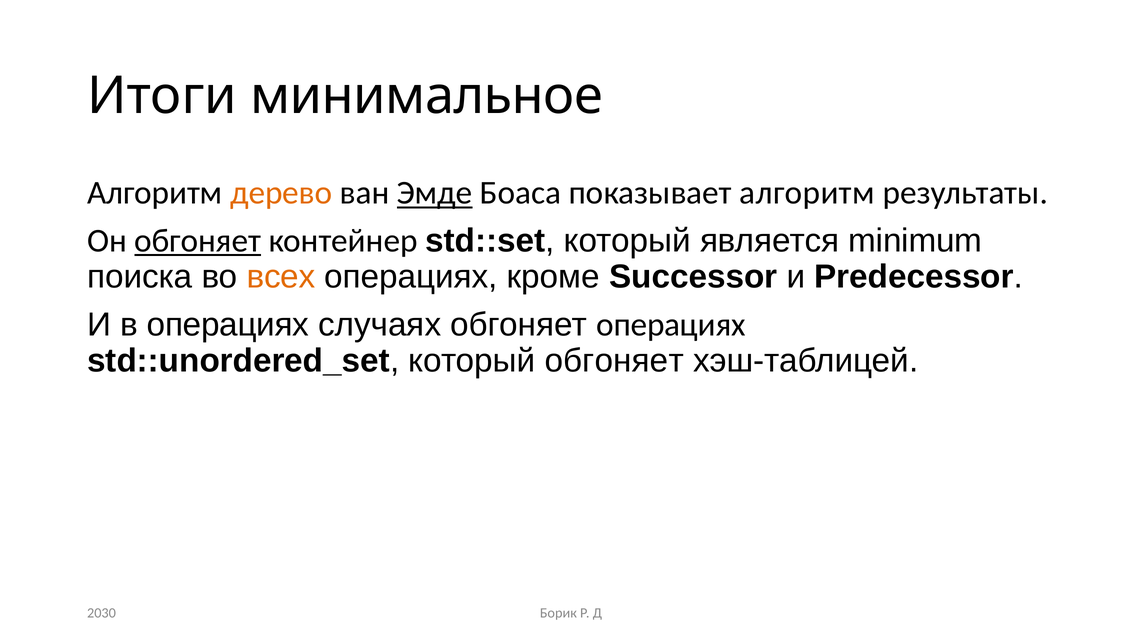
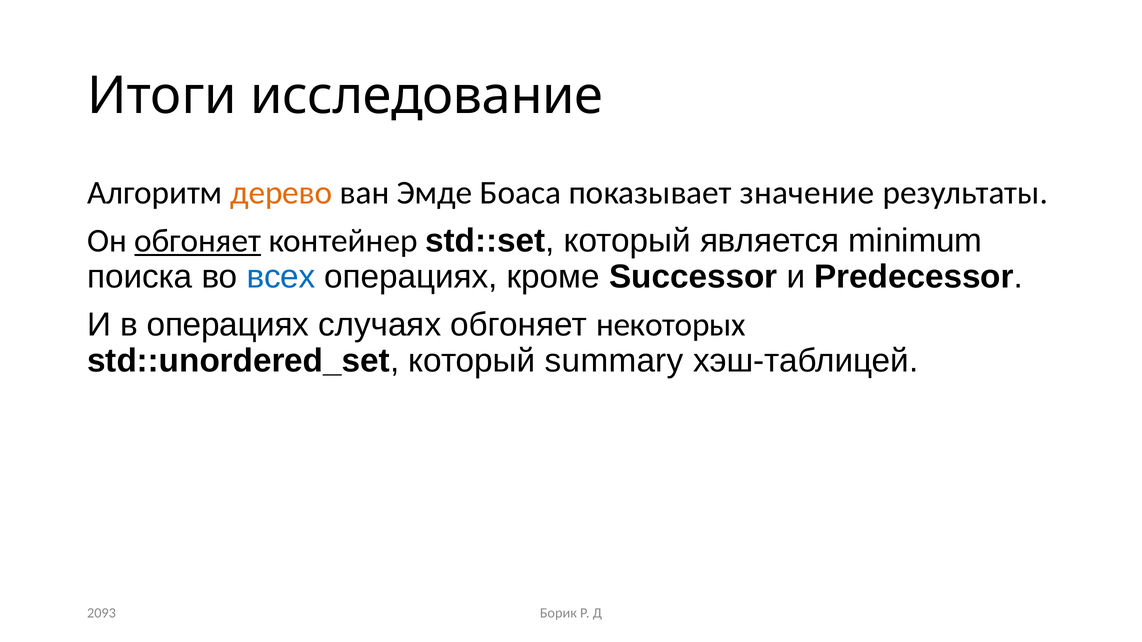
минимальное: минимальное -> исследование (427, 96)
Эмде underline: present -> none (435, 193)
показывает алгоритм: алгоритм -> значение (807, 193)
всех colour: orange -> blue (281, 277)
обгоняет операциях: операциях -> некоторых (671, 325)
который обгоняет: обгоняет -> summary (614, 361)
2030: 2030 -> 2093 (101, 613)
